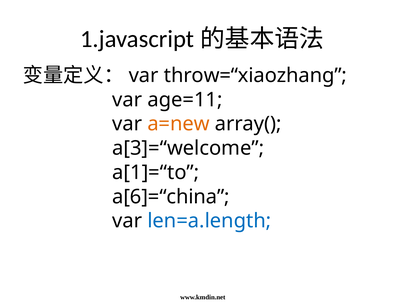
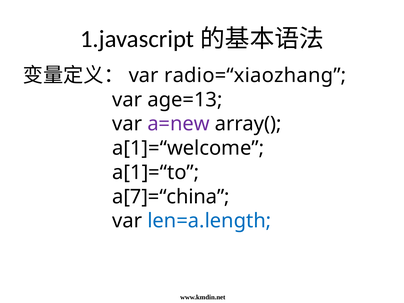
throw=“xiaozhang: throw=“xiaozhang -> radio=“xiaozhang (255, 75)
age=11: age=11 -> age=13 (185, 100)
a=new colour: orange -> purple (179, 124)
a[3]=“welcome: a[3]=“welcome -> a[1]=“welcome (188, 148)
a[6]=“china: a[6]=“china -> a[7]=“china (171, 197)
